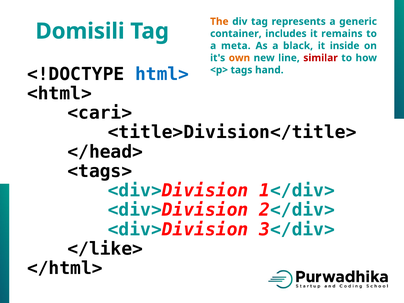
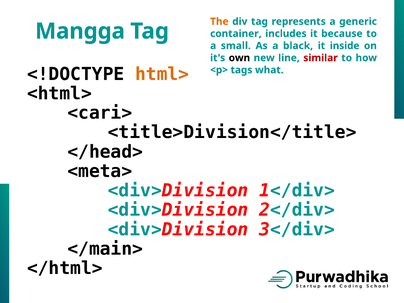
Domisili: Domisili -> Mangga (80, 31)
remains: remains -> because (342, 34)
meta: meta -> small (236, 46)
own colour: orange -> black (239, 58)
html> colour: blue -> orange (162, 74)
hand: hand -> what (269, 70)
<tags>: <tags> -> <meta> (100, 171)
</like>: </like> -> </main> (105, 249)
